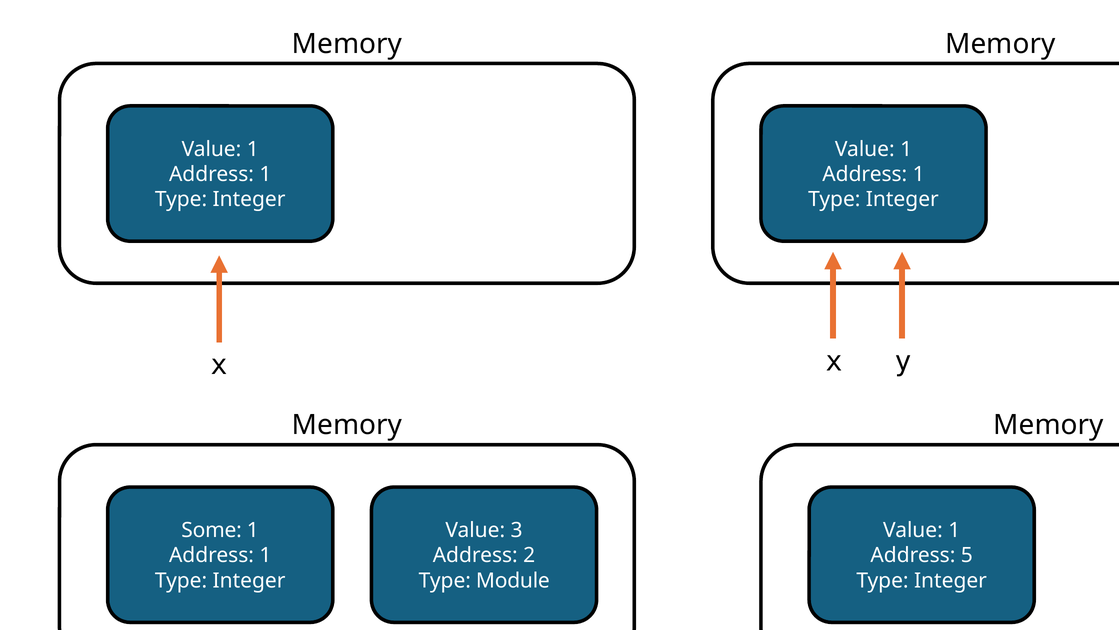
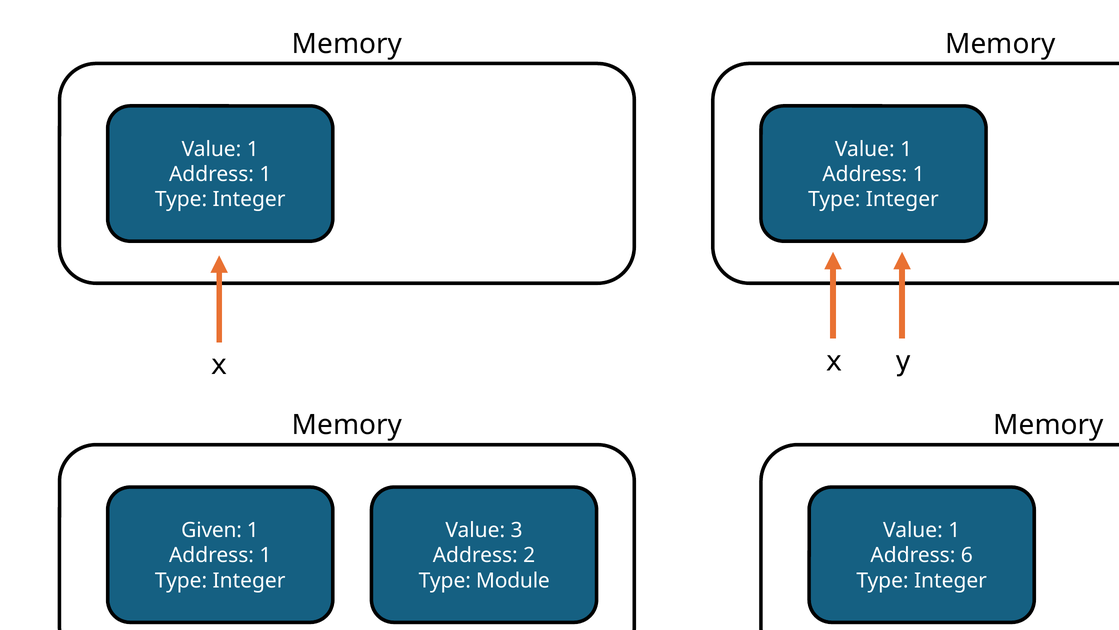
Some: Some -> Given (212, 530)
5: 5 -> 6 (967, 555)
